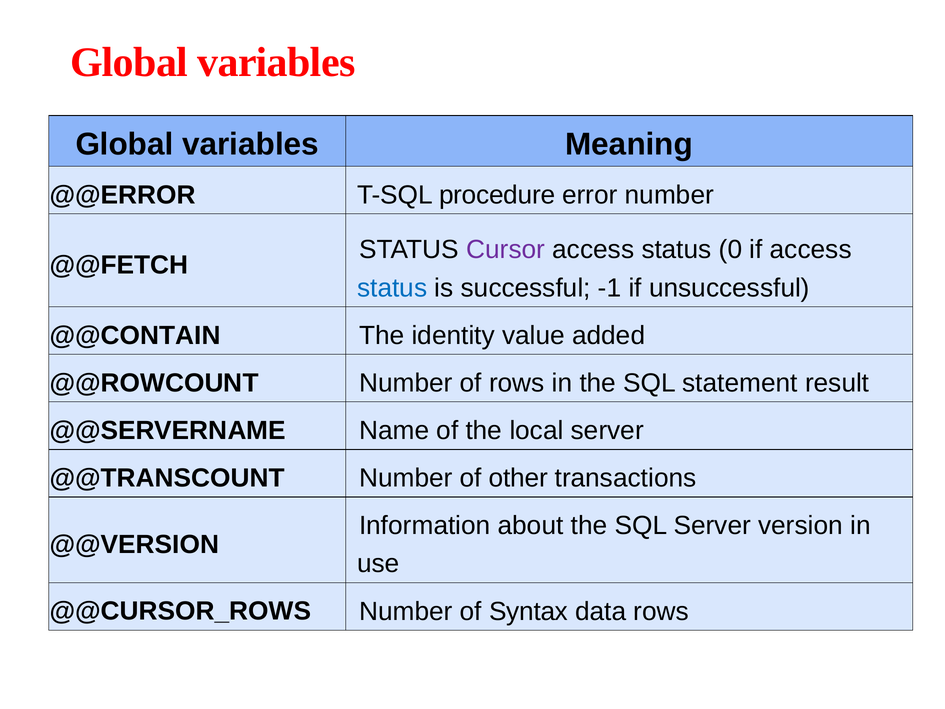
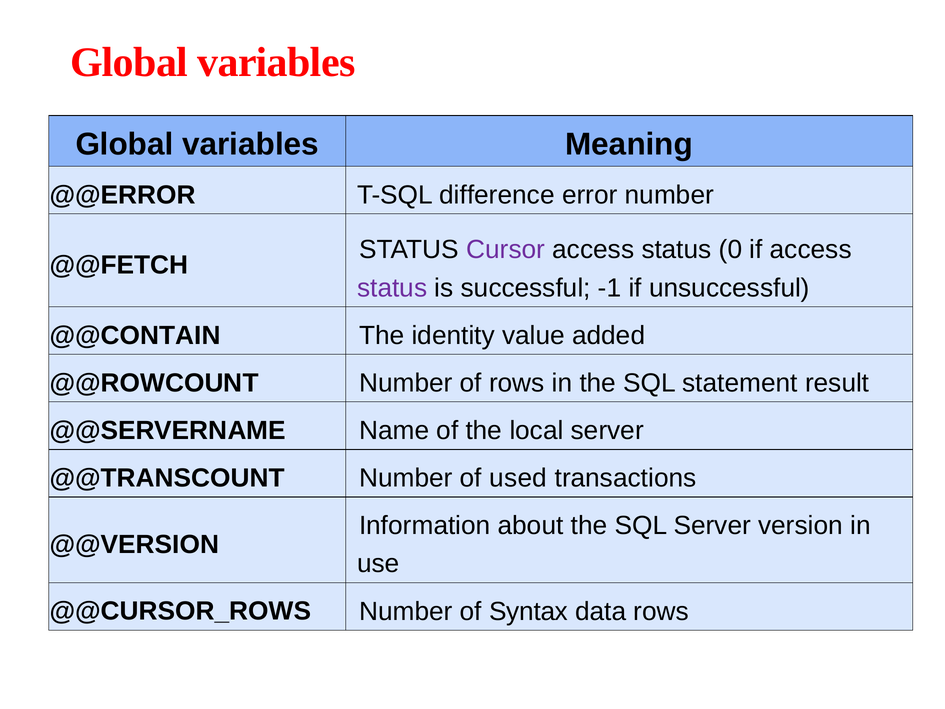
procedure: procedure -> difference (497, 195)
status colour: blue -> purple (392, 288)
other: other -> used (518, 478)
